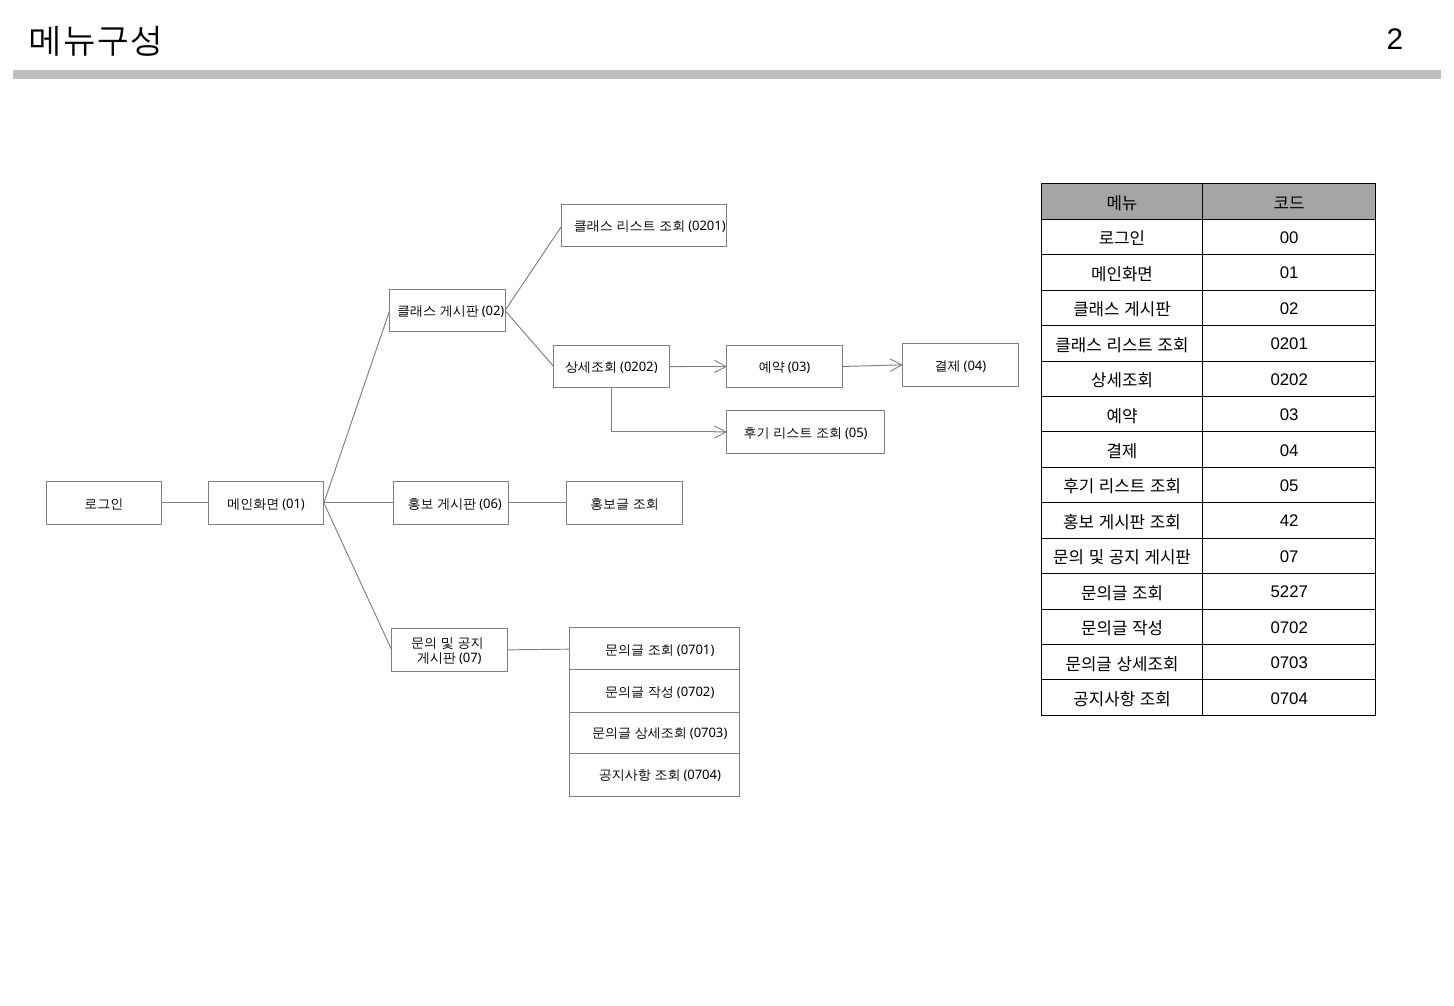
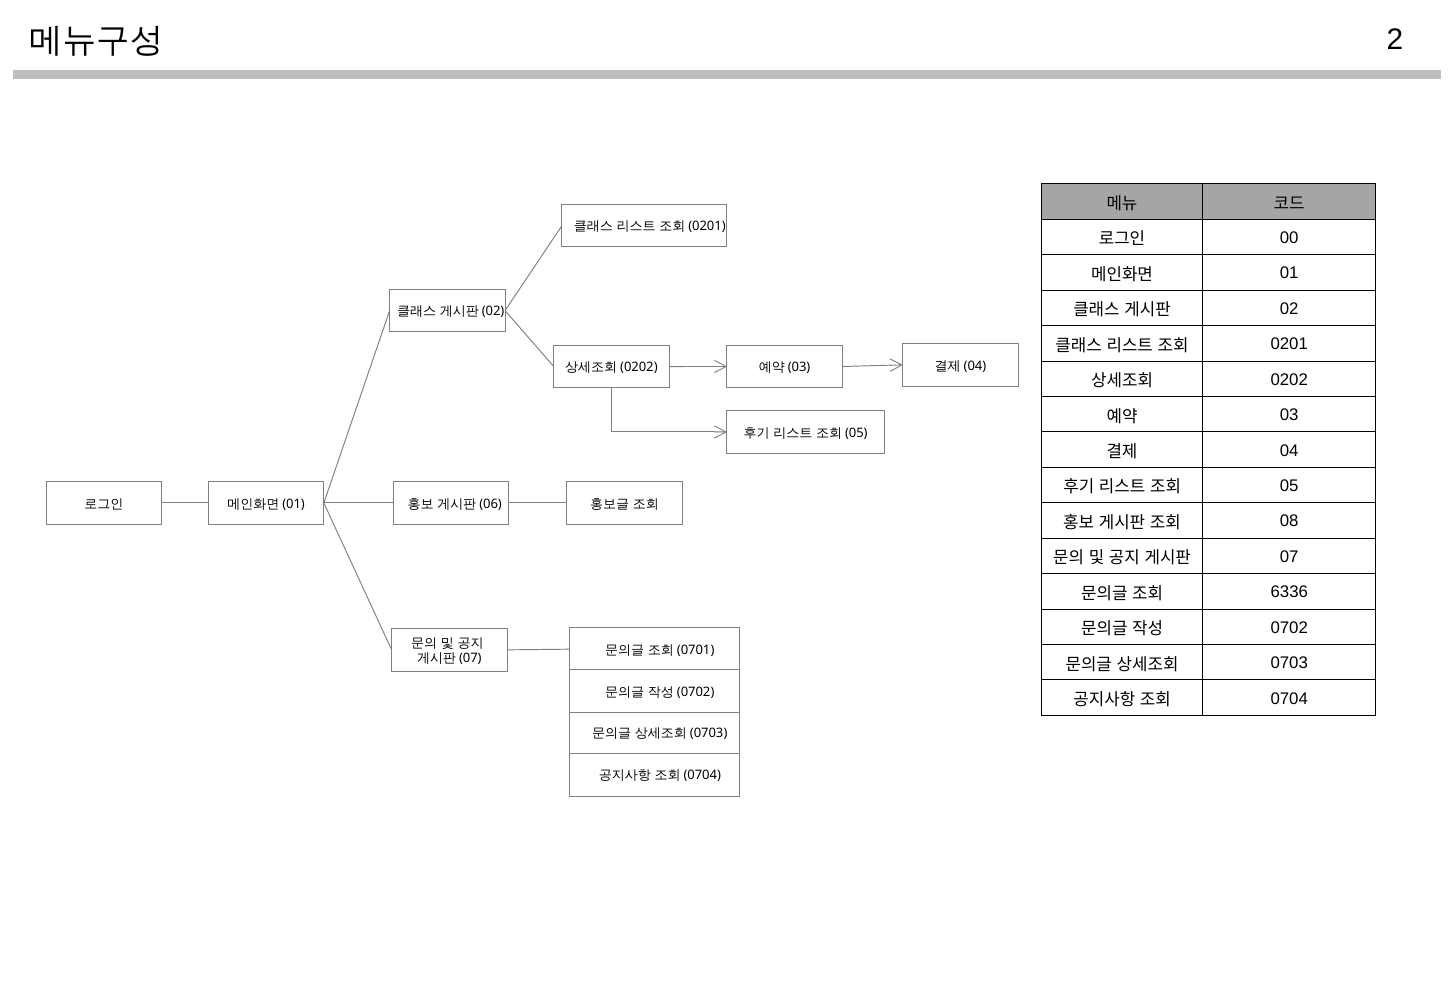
42: 42 -> 08 (1289, 522)
5227: 5227 -> 6336 (1289, 593)
